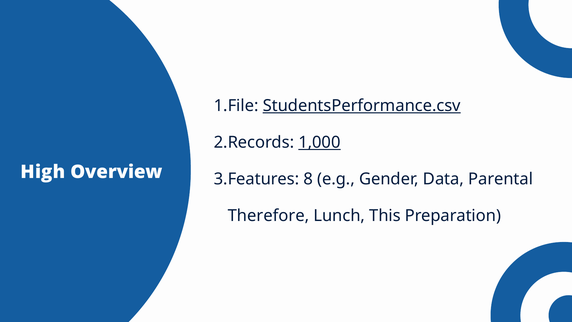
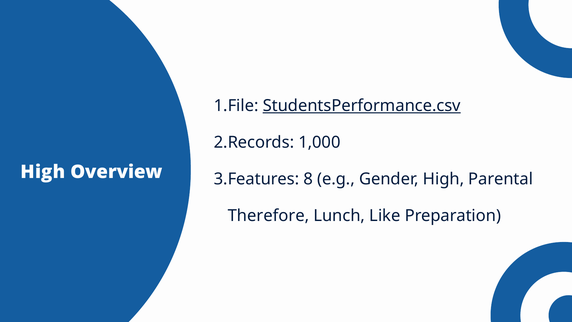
1,000 underline: present -> none (319, 142)
Gender Data: Data -> High (444, 179)
This: This -> Like (385, 216)
